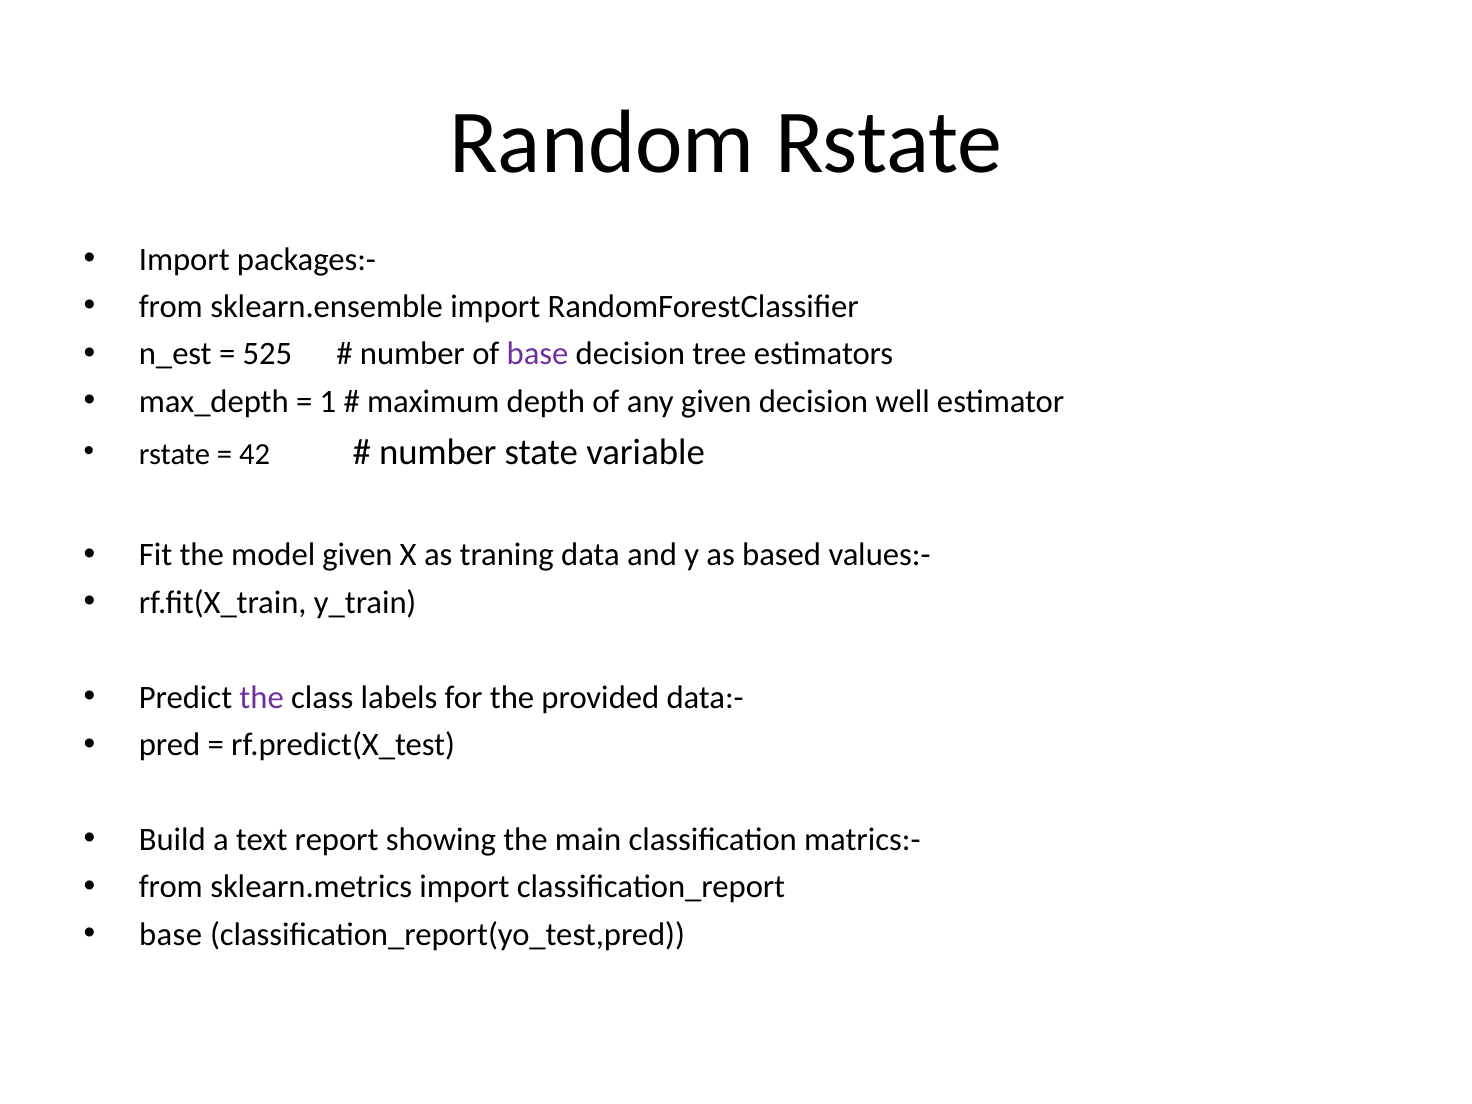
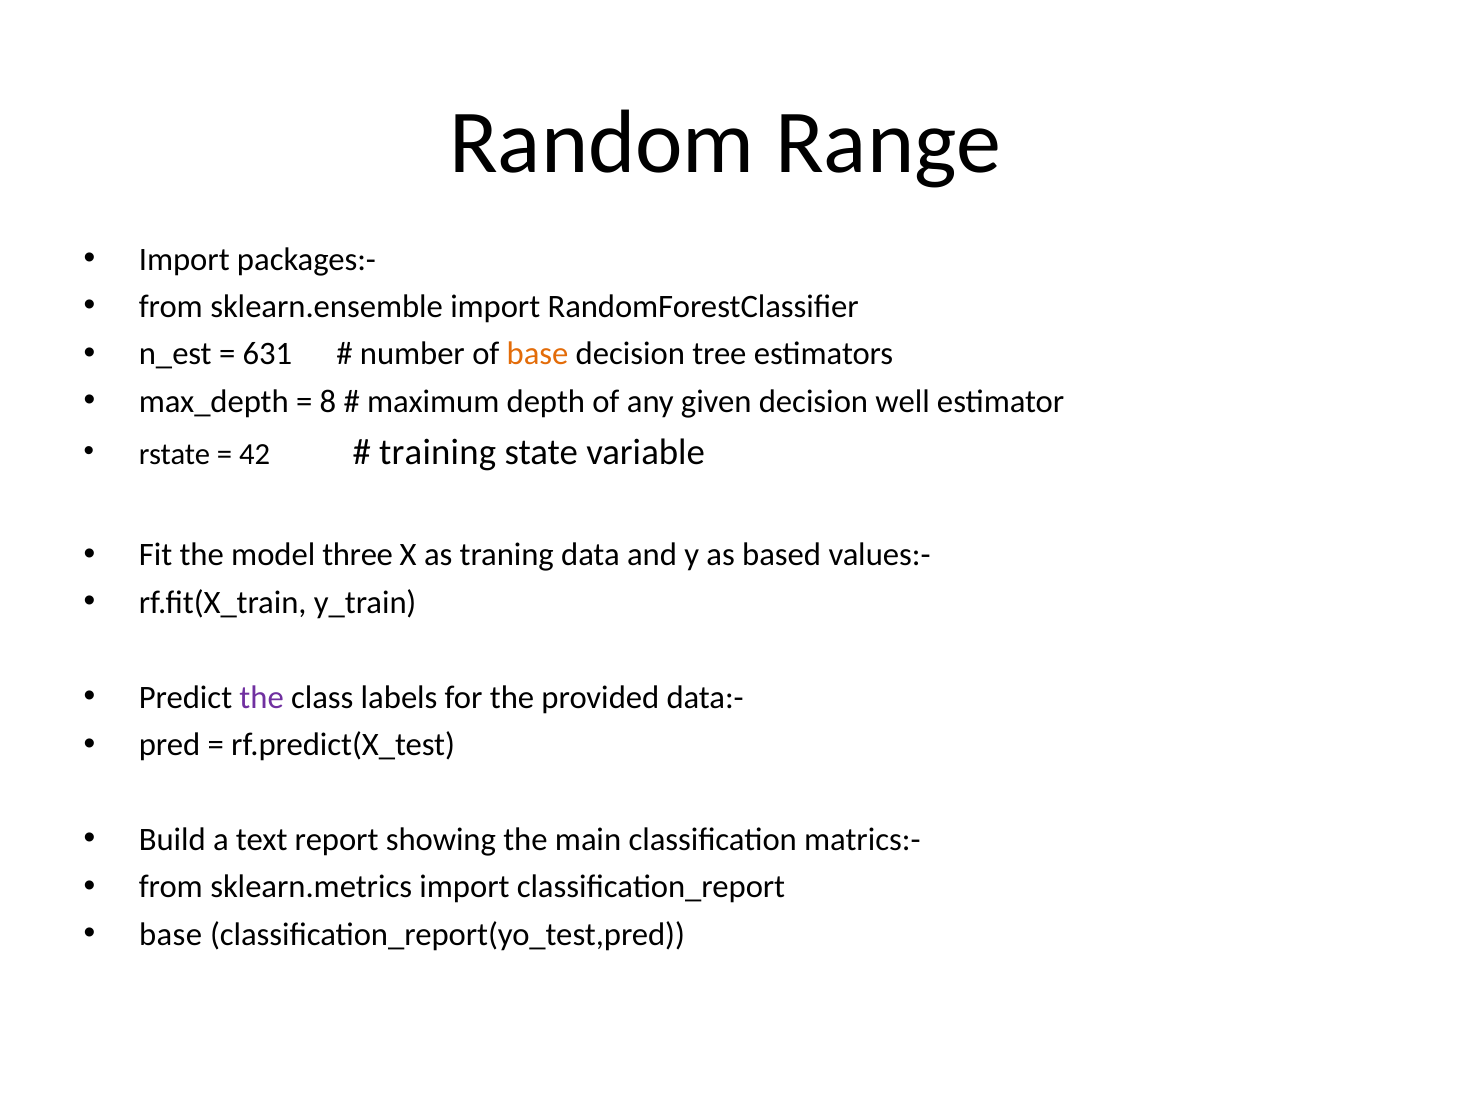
Random Rstate: Rstate -> Range (888, 142)
525: 525 -> 631 (267, 354)
base colour: purple -> orange (538, 354)
1: 1 -> 8 (328, 401)
number: number -> training (438, 452)
model given: given -> three (358, 555)
